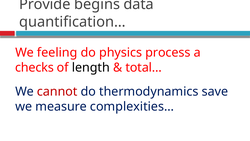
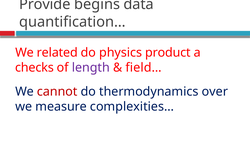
feeling: feeling -> related (57, 52)
process: process -> product (168, 52)
length colour: black -> purple (91, 67)
total…: total… -> field… (144, 67)
save: save -> over (215, 91)
